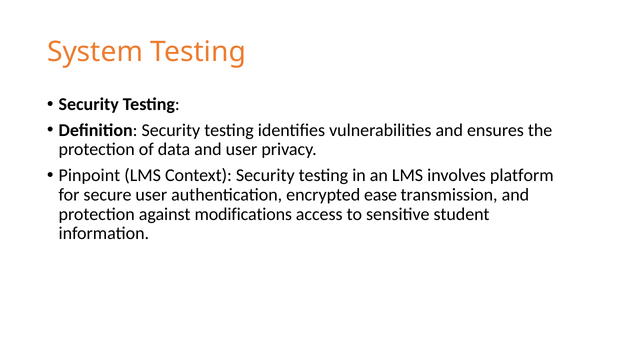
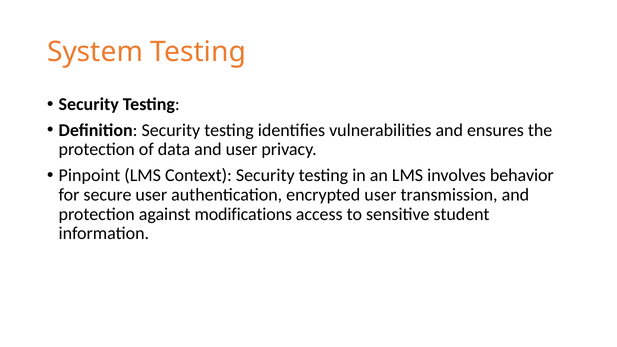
platform: platform -> behavior (522, 175)
encrypted ease: ease -> user (380, 195)
